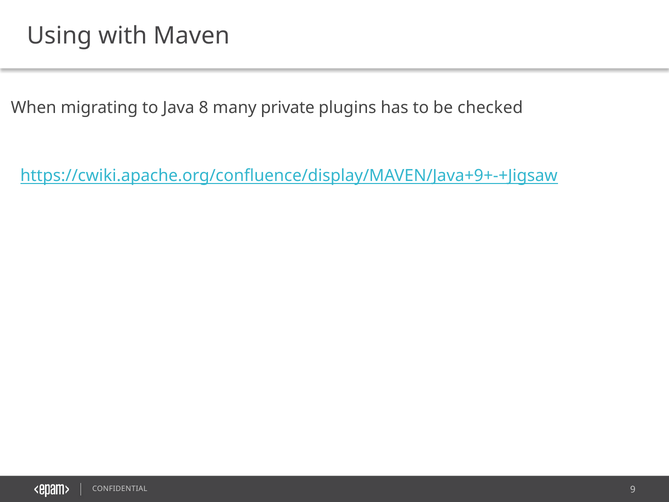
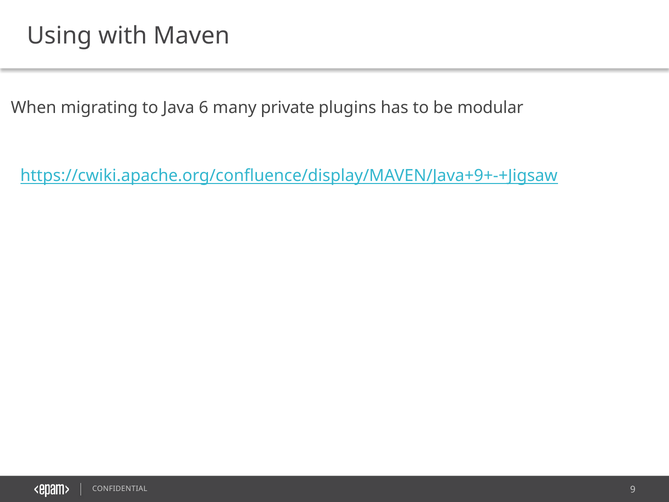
8: 8 -> 6 (204, 107)
checked: checked -> modular (490, 107)
